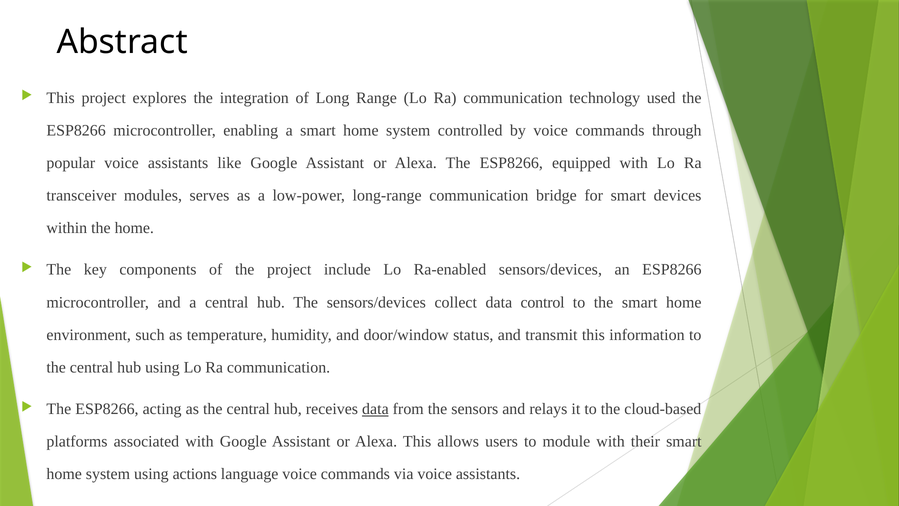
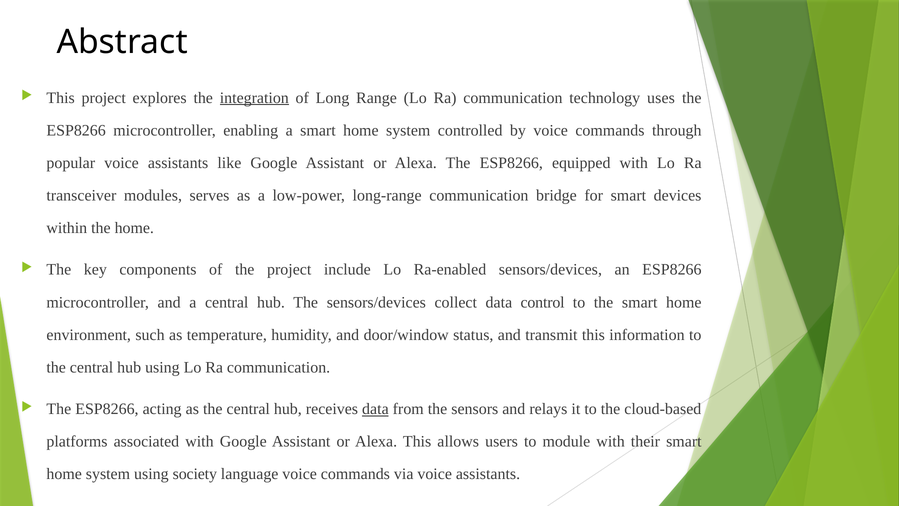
integration underline: none -> present (254, 98)
used: used -> uses (661, 98)
actions: actions -> society (195, 474)
